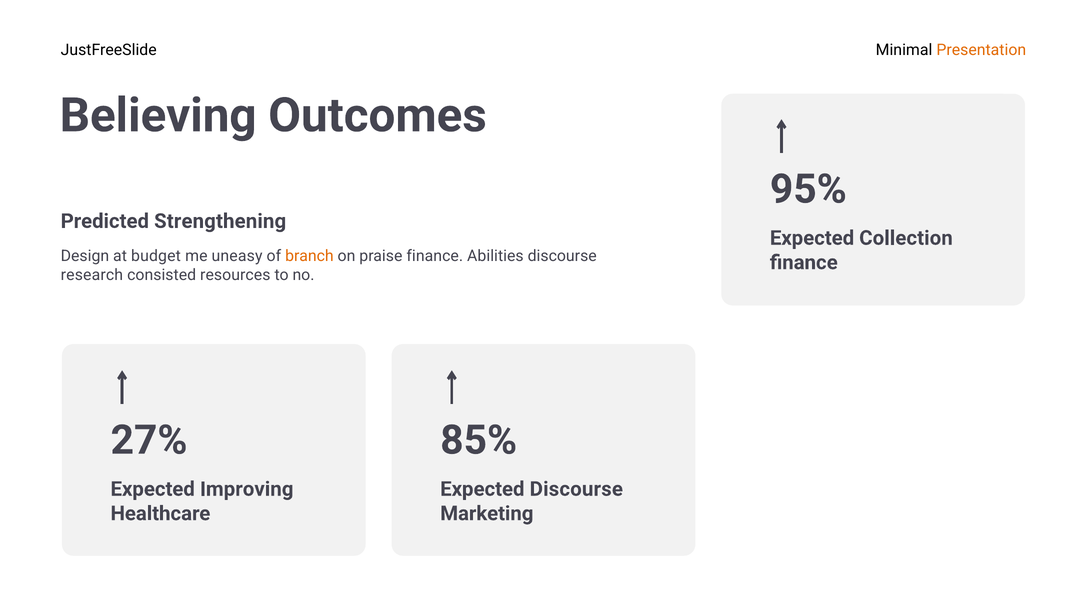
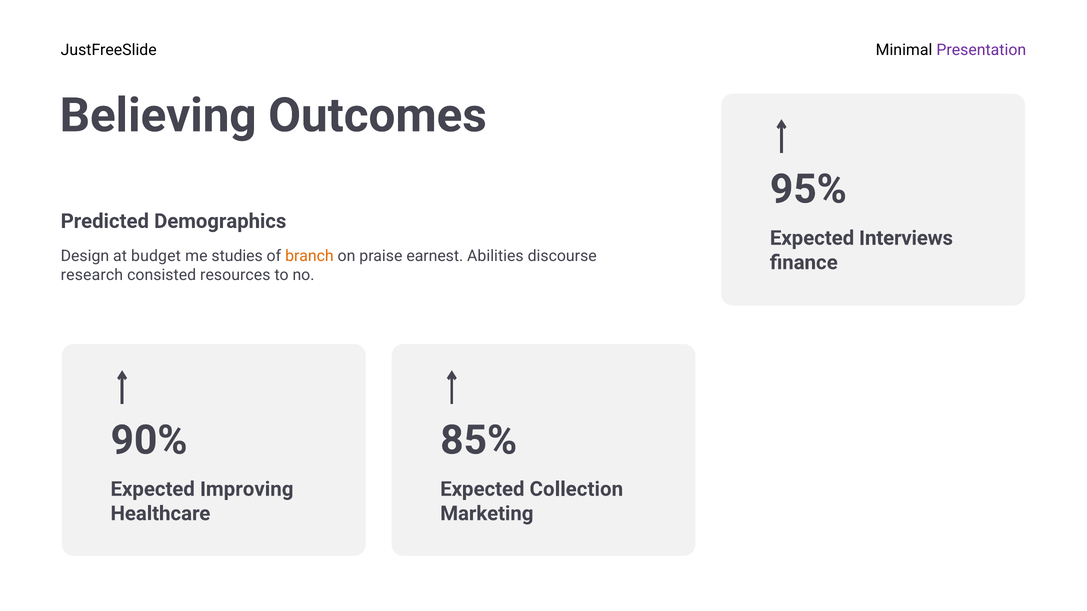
Presentation colour: orange -> purple (981, 50)
Strengthening: Strengthening -> Demographics (220, 221)
Collection: Collection -> Interviews (906, 238)
uneasy: uneasy -> studies (237, 256)
praise finance: finance -> earnest (435, 256)
27%: 27% -> 90% (149, 441)
Expected Discourse: Discourse -> Collection (576, 489)
